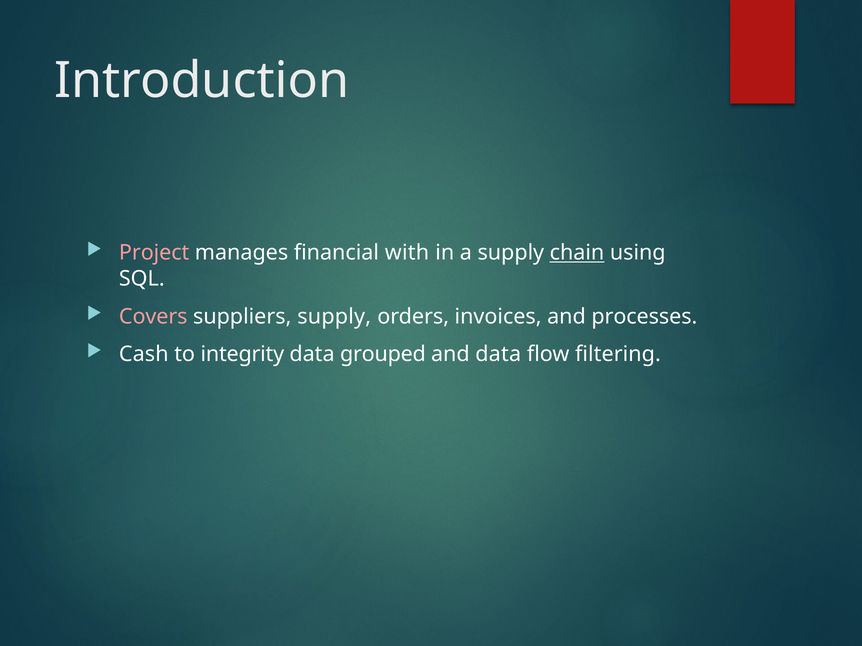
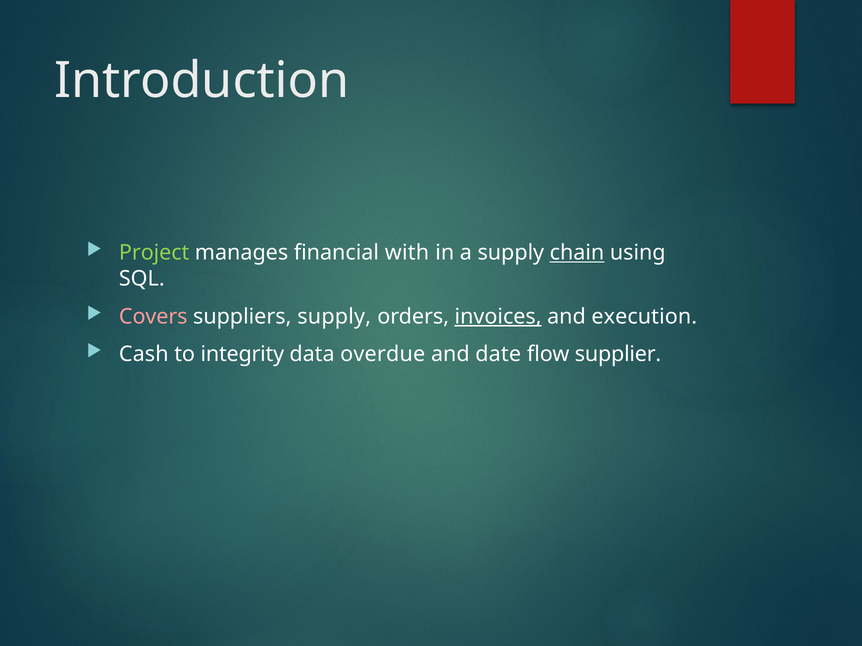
Project colour: pink -> light green (154, 253)
invoices underline: none -> present (498, 317)
processes: processes -> execution (644, 317)
grouped: grouped -> overdue (383, 355)
and data: data -> date (498, 355)
filtering: filtering -> supplier (618, 355)
